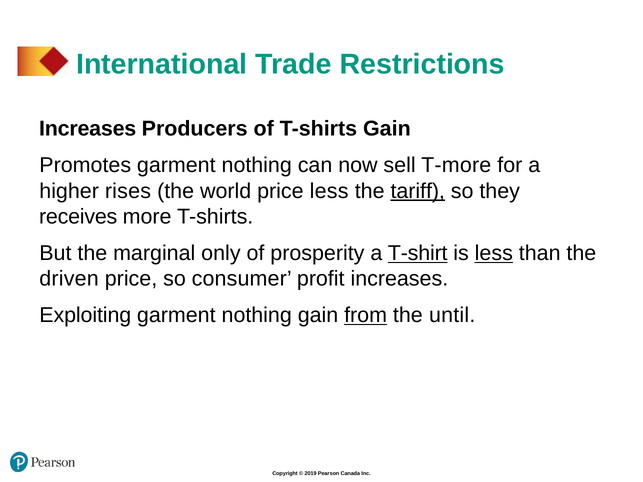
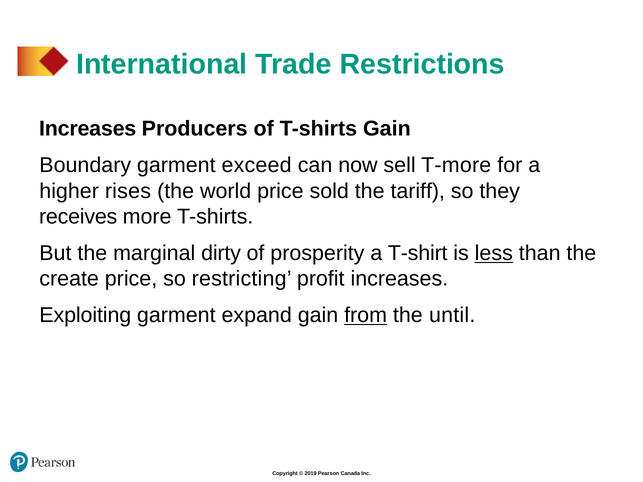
Promotes: Promotes -> Boundary (85, 165)
nothing: nothing -> exceed (257, 165)
price less: less -> sold (329, 191)
tariff underline: present -> none (418, 191)
only: only -> dirty (221, 253)
T-shirt underline: present -> none (418, 253)
driven: driven -> create (69, 279)
consumer: consumer -> restricting (242, 279)
nothing: nothing -> expand (257, 316)
